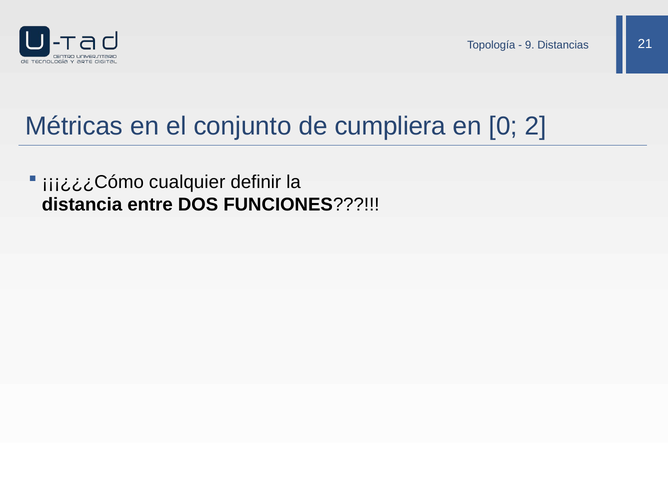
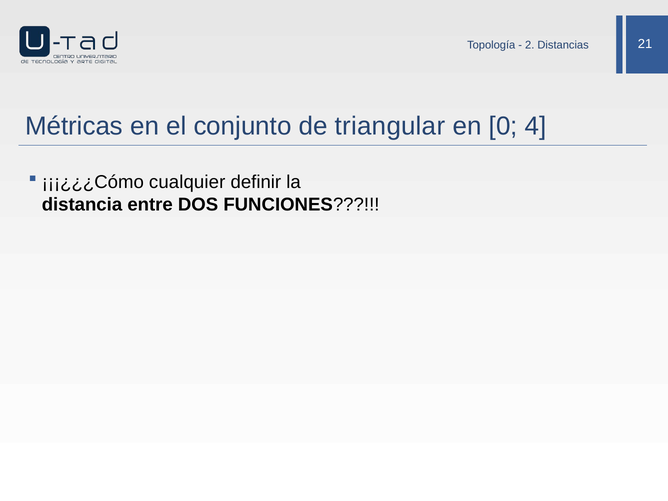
9: 9 -> 2 (530, 45)
cumpliera: cumpliera -> triangular (390, 126)
2: 2 -> 4 (536, 126)
